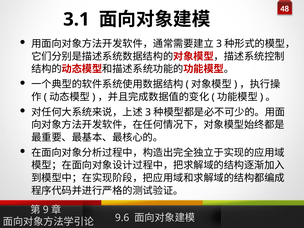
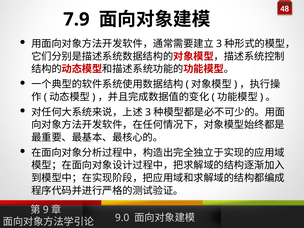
3.1: 3.1 -> 7.9 (76, 19)
9.6: 9.6 -> 9.0 (122, 218)
